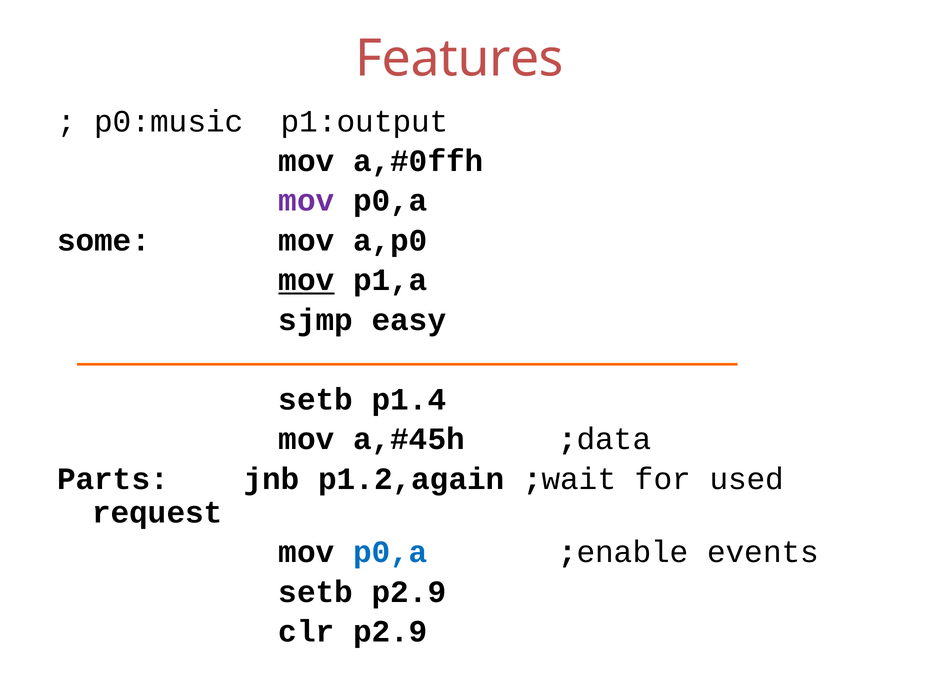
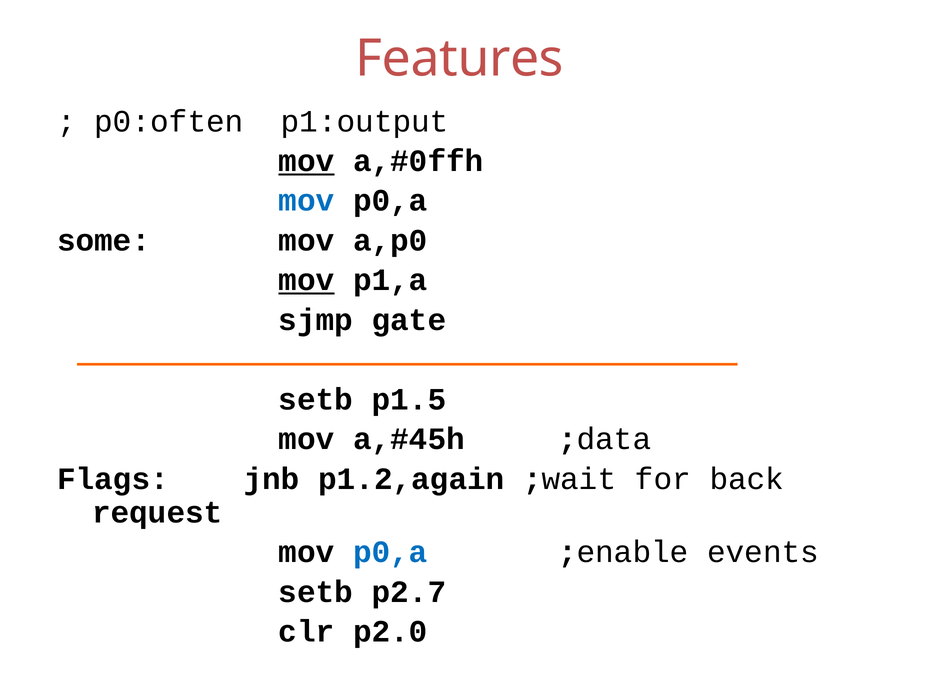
p0:music: p0:music -> p0:often (169, 121)
mov underline: none -> present (306, 161)
mov colour: purple -> blue (306, 201)
easy: easy -> gate (409, 320)
p1.4: p1.4 -> p1.5 (409, 399)
Parts: Parts -> Flags (113, 479)
used: used -> back (747, 479)
setb p2.9: p2.9 -> p2.7 (409, 592)
clr p2.9: p2.9 -> p2.0 (390, 632)
